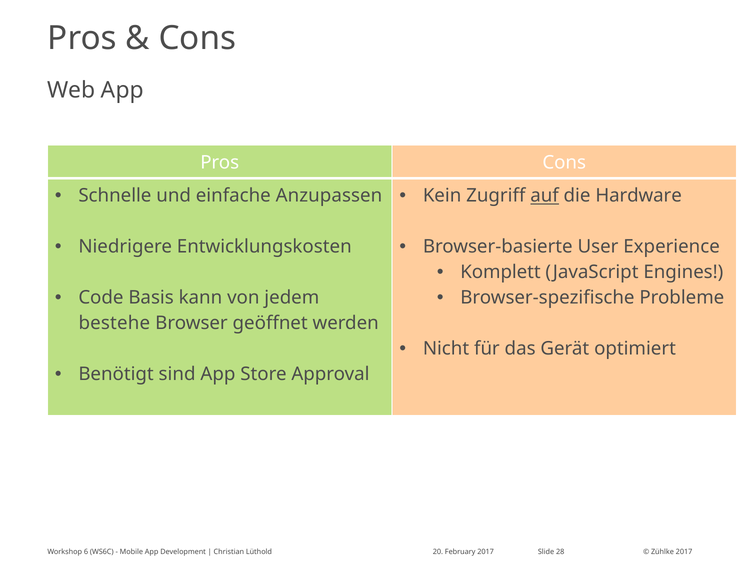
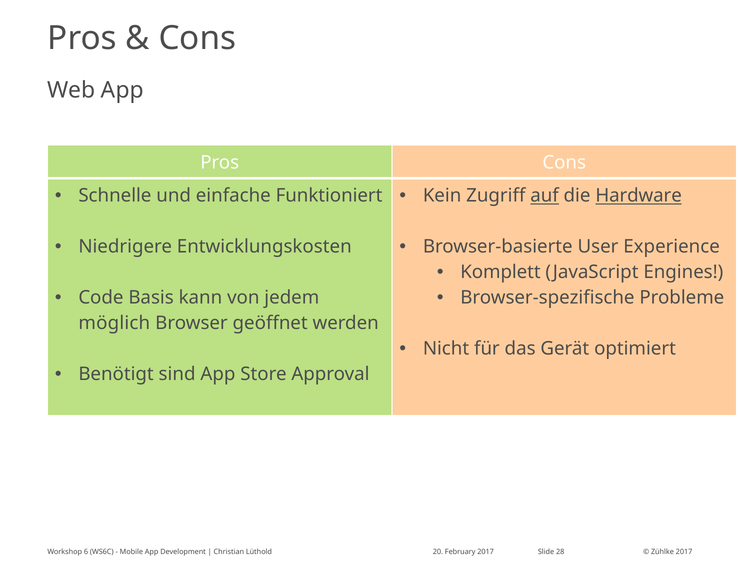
Anzupassen: Anzupassen -> Funktioniert (329, 196)
Hardware underline: none -> present (639, 196)
bestehe: bestehe -> möglich (114, 323)
